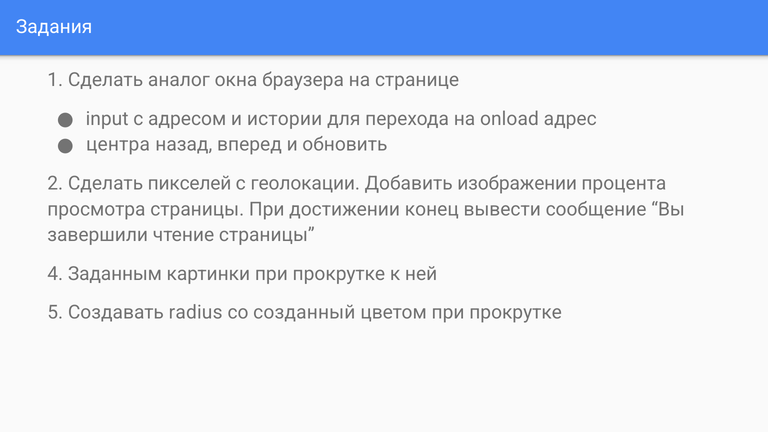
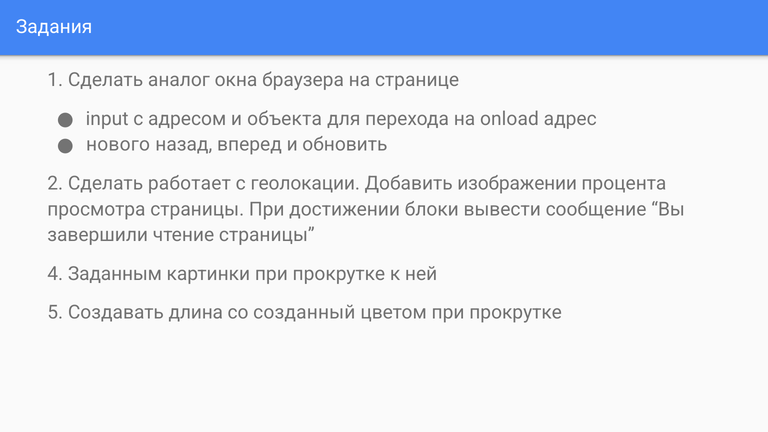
истории: истории -> объекта (285, 119)
центра: центра -> нового (118, 145)
пикселей: пикселей -> работает (189, 183)
конец: конец -> блоки (432, 209)
radius: radius -> длина (196, 312)
